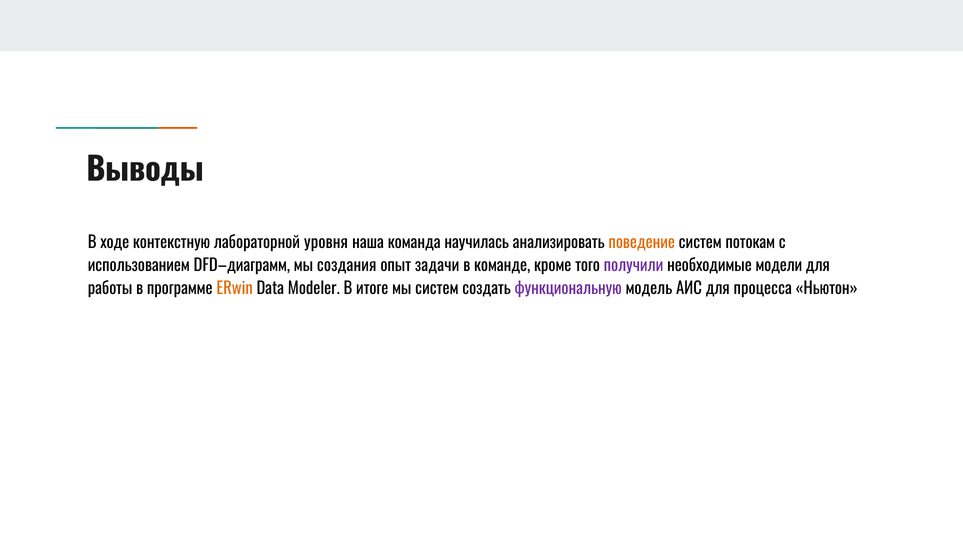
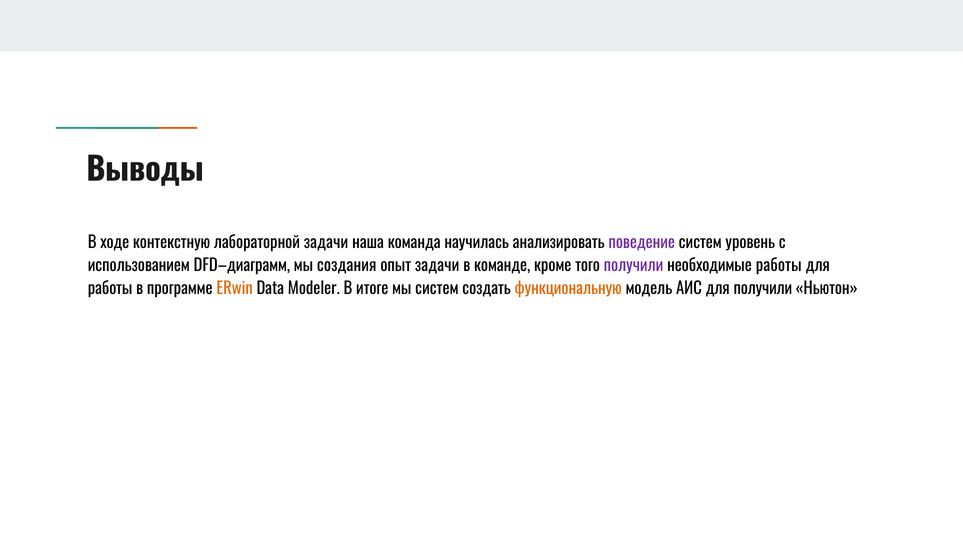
лабораторной уровня: уровня -> задачи (326, 243)
поведение colour: orange -> purple (642, 243)
потокам: потокам -> уровень (750, 243)
необходимые модели: модели -> работы (779, 266)
функциональную colour: purple -> orange (568, 289)
для процесса: процесса -> получили (763, 289)
